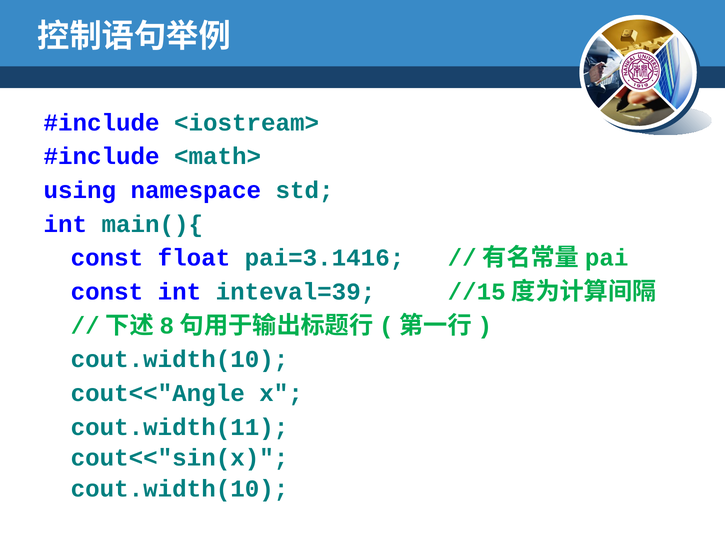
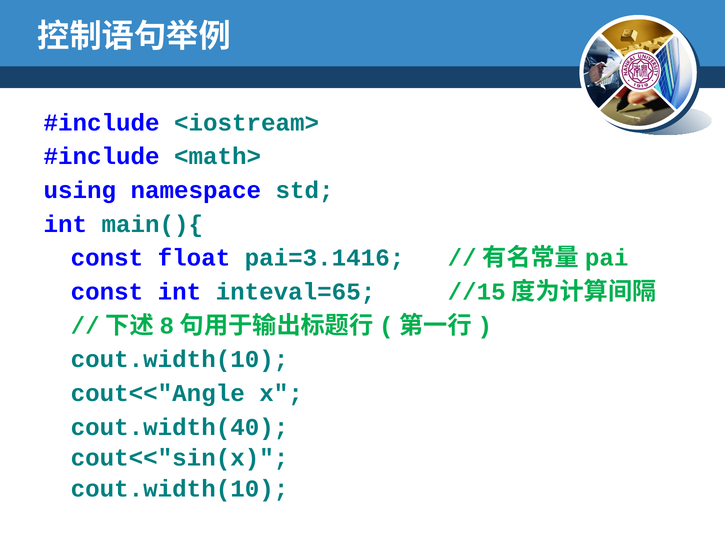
inteval=39: inteval=39 -> inteval=65 (295, 292)
cout.width(11: cout.width(11 -> cout.width(40 (179, 427)
